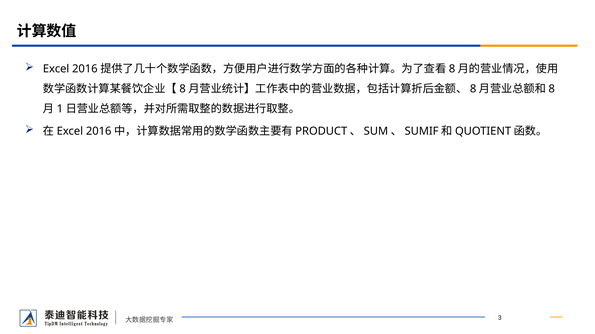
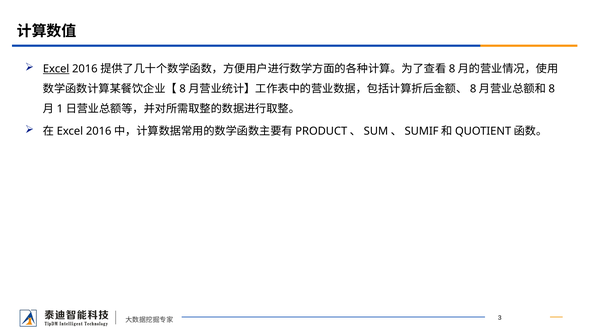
Excel underline: none -> present (56, 69)
